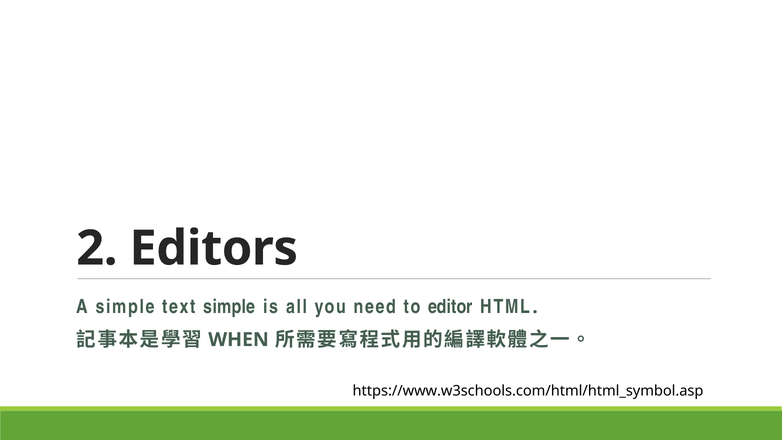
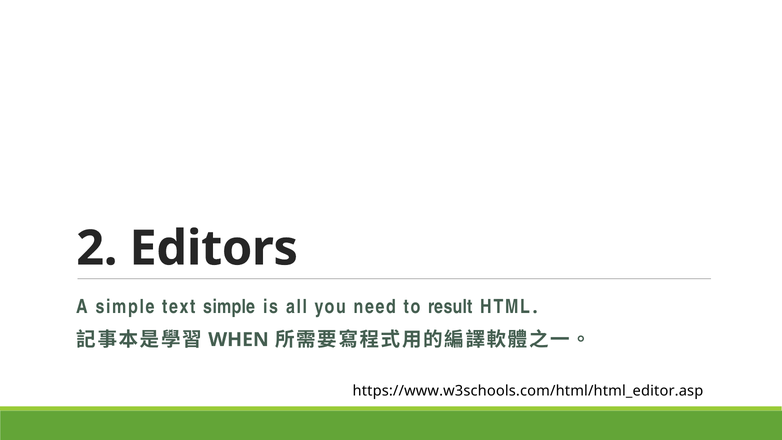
editor: editor -> result (450, 307)
https://www.w3schools.com/html/html_symbol.asp: https://www.w3schools.com/html/html_symbol.asp -> https://www.w3schools.com/html/html_editor.asp (528, 391)
